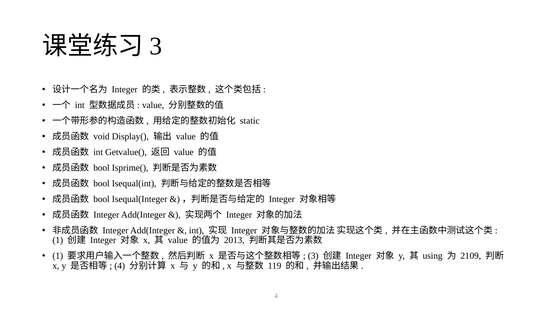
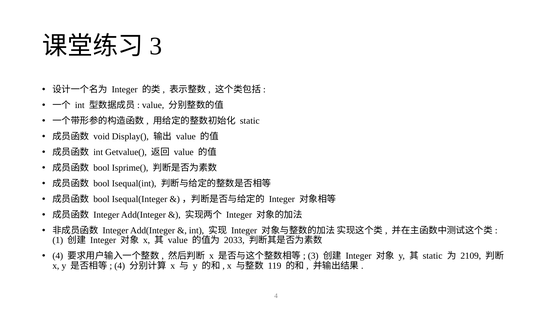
2013: 2013 -> 2033 (234, 241)
1: 1 -> 4 (58, 256)
using: using -> static (433, 256)
